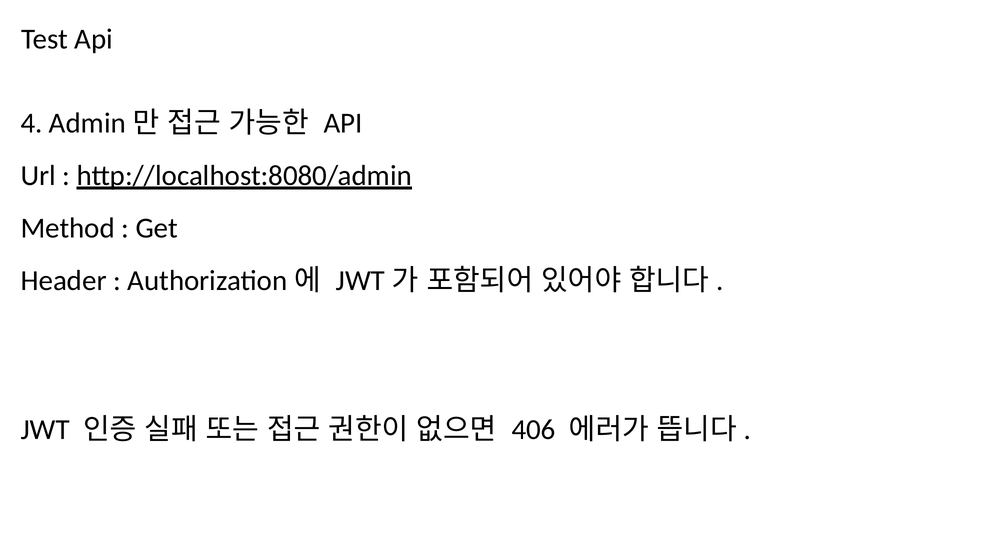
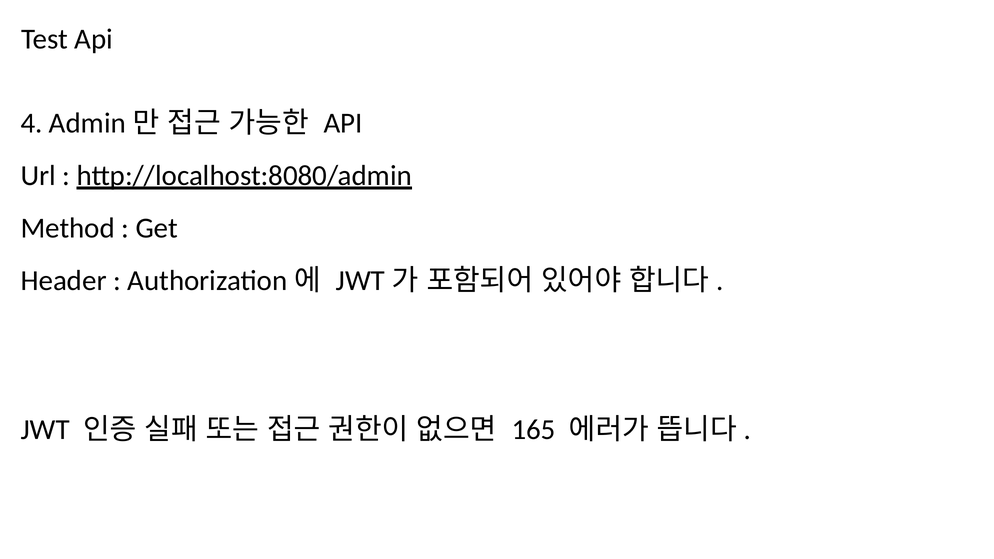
406: 406 -> 165 (534, 430)
